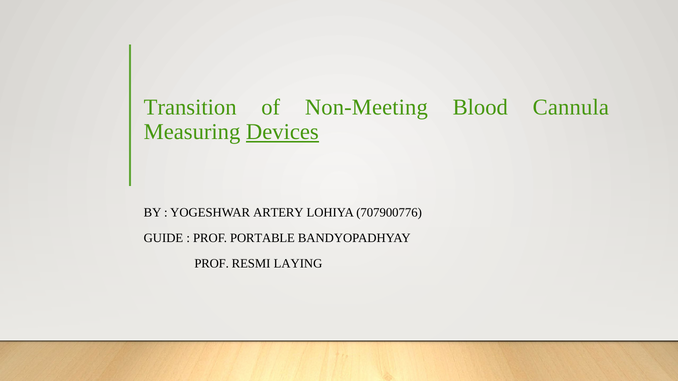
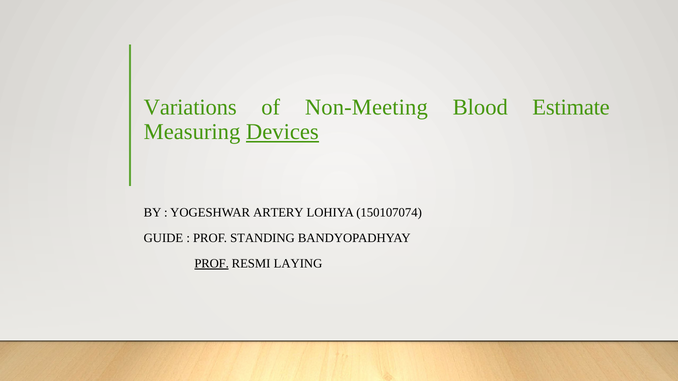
Transition: Transition -> Variations (190, 108)
Cannula: Cannula -> Estimate (571, 108)
707900776: 707900776 -> 150107074 (389, 213)
PORTABLE: PORTABLE -> STANDING (262, 238)
PROF underline: none -> present (212, 264)
